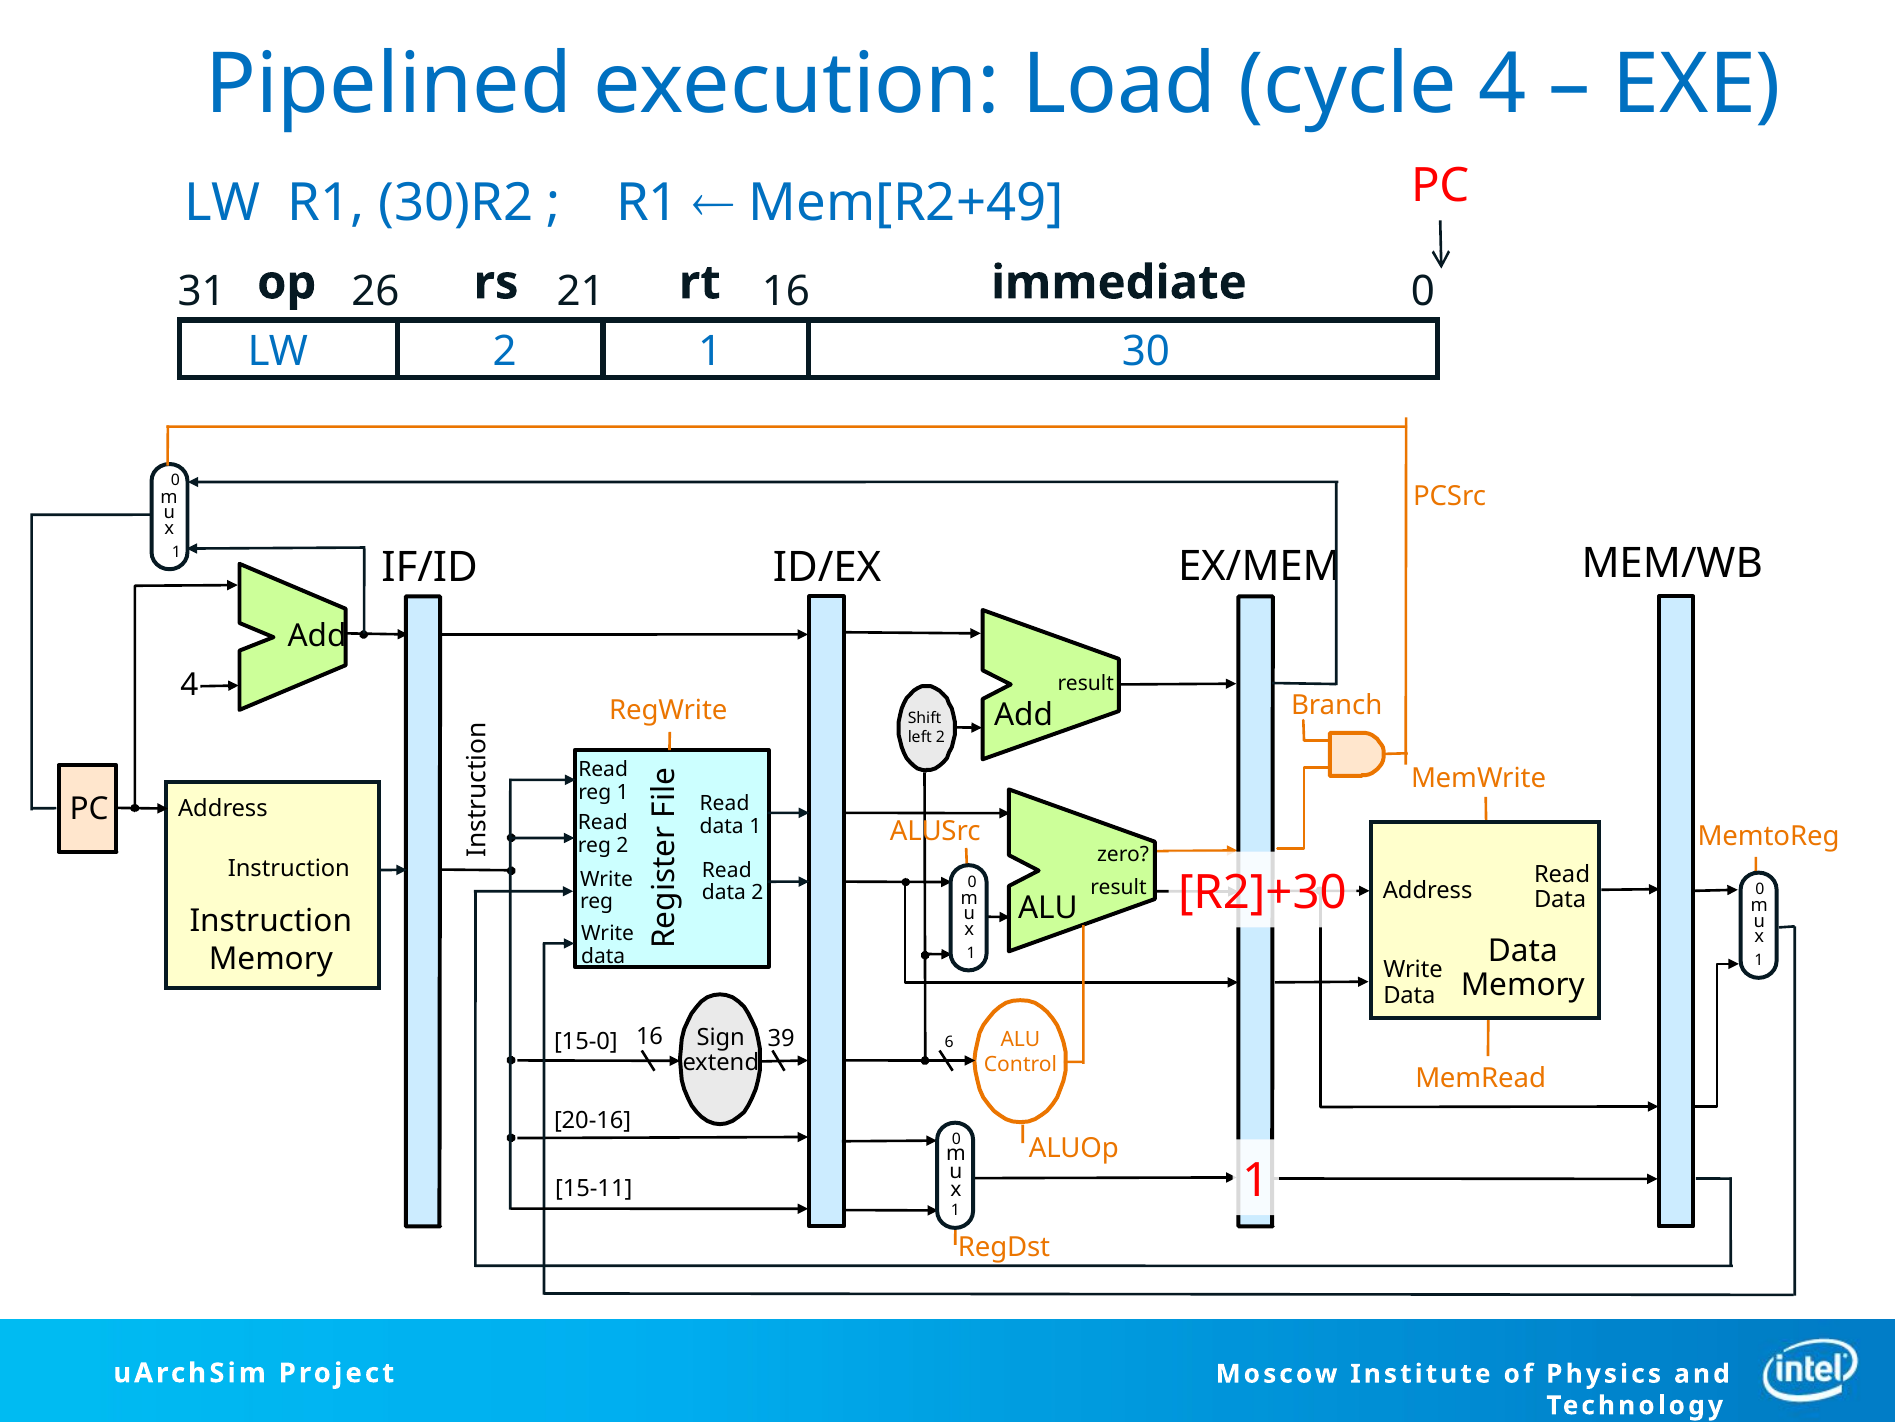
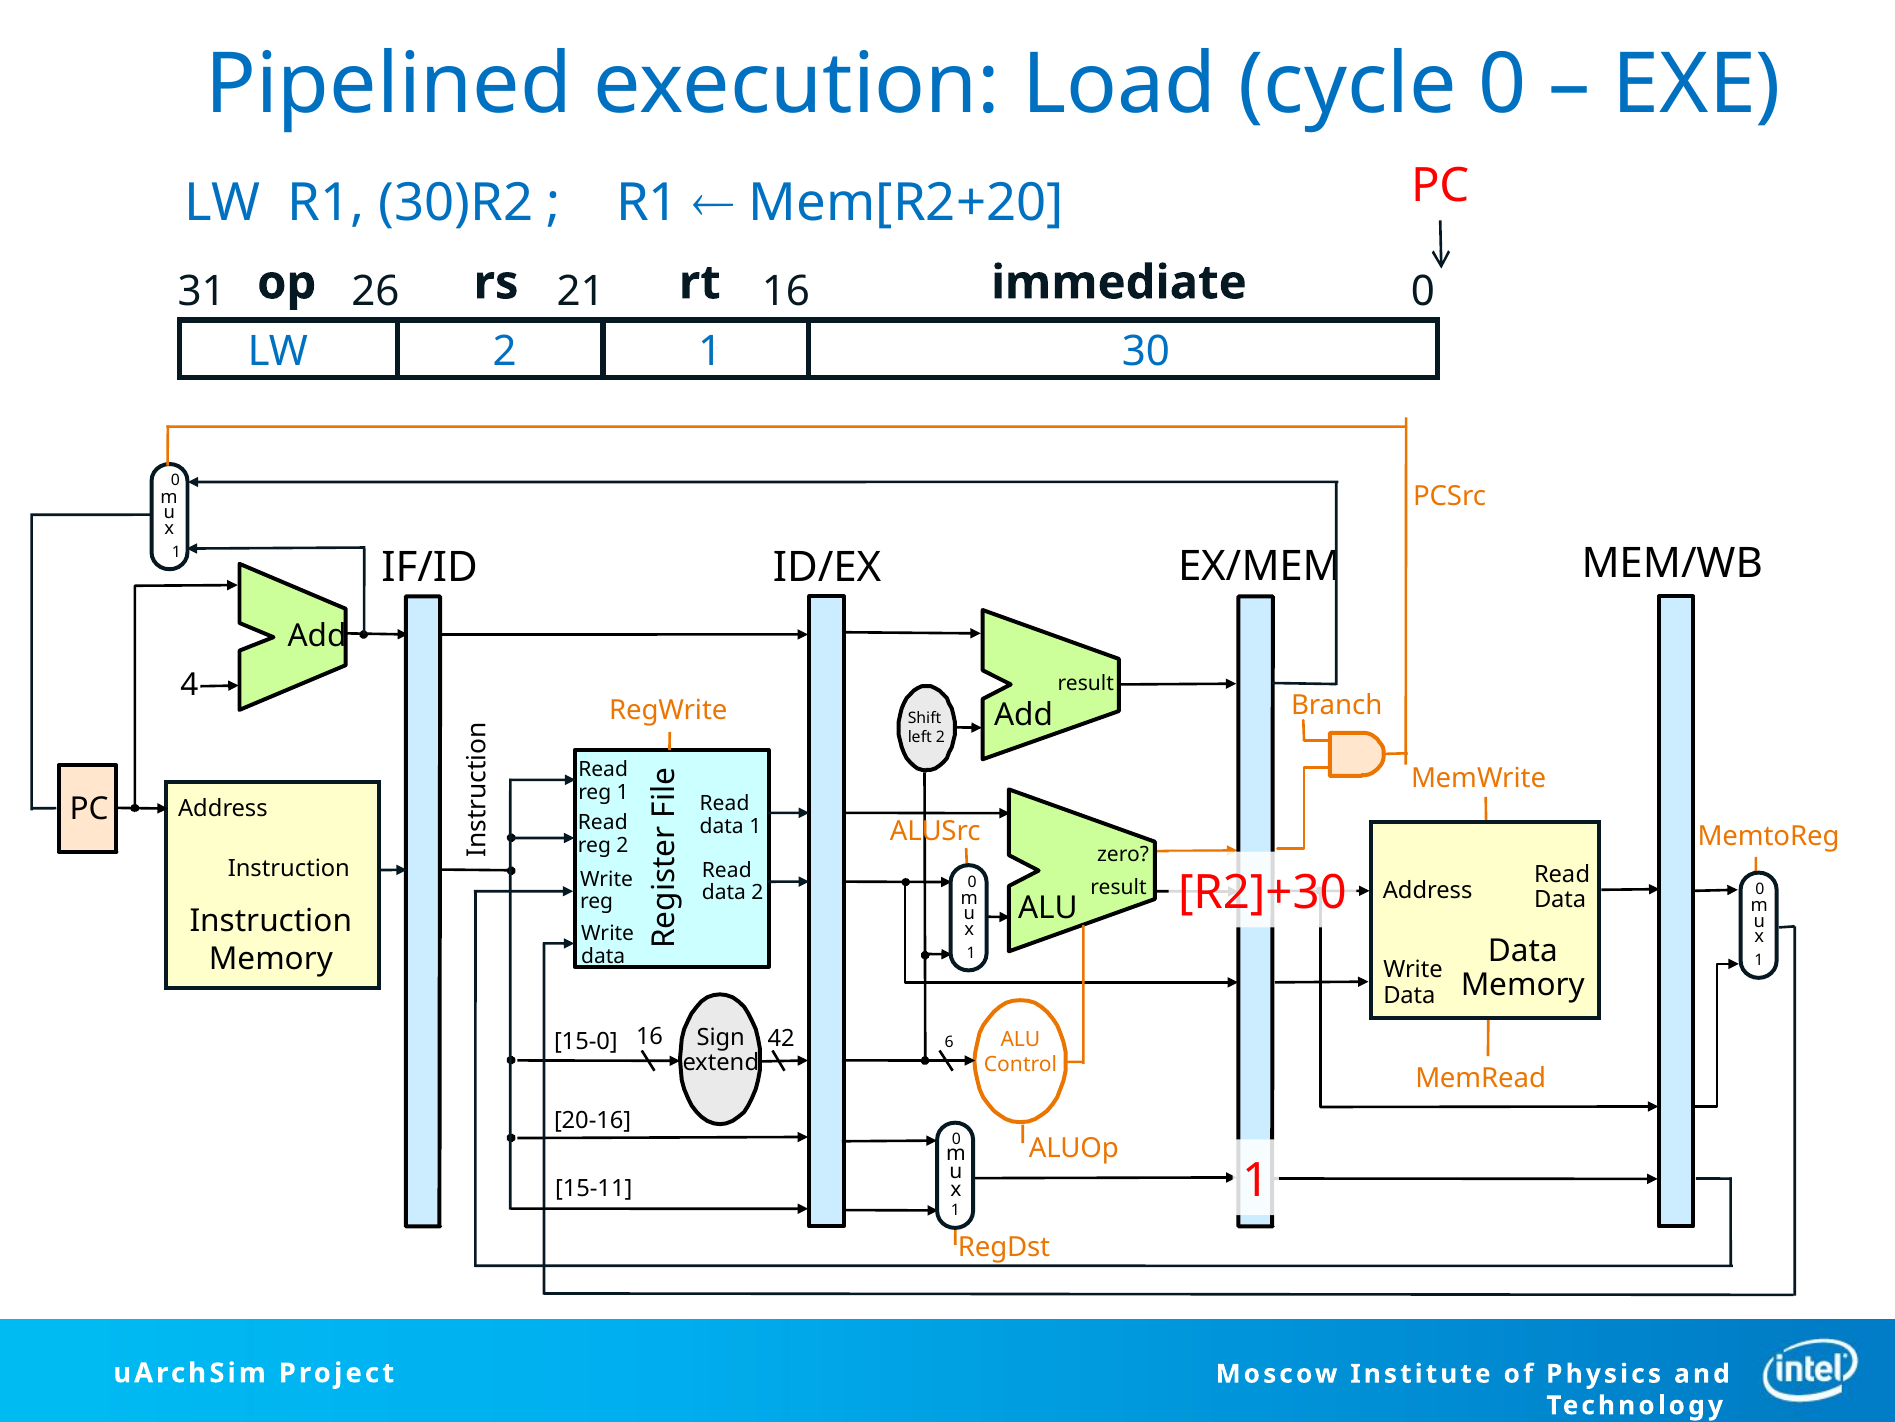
cycle 4: 4 -> 0 (1503, 84)
Mem[R2+49: Mem[R2+49 -> Mem[R2+20 (906, 203)
39: 39 -> 42 (781, 1038)
